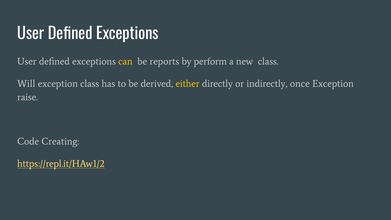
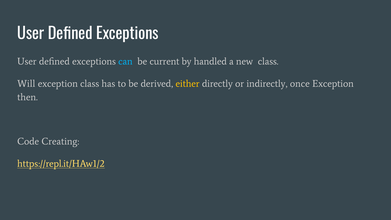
can colour: yellow -> light blue (125, 61)
reports: reports -> current (164, 61)
perform: perform -> handled (210, 61)
raise: raise -> then (27, 97)
